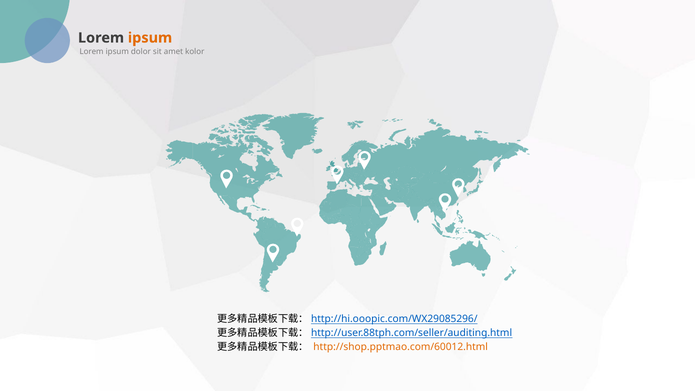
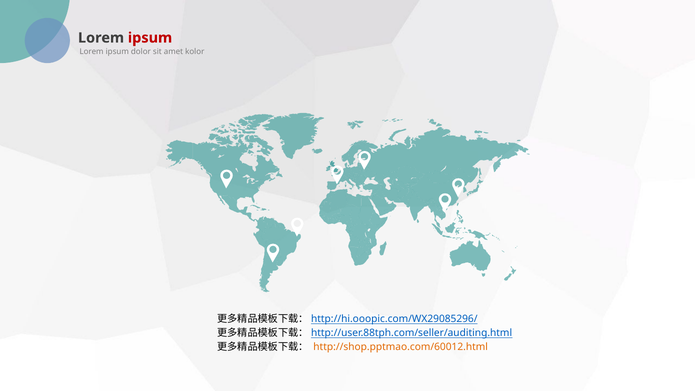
ipsum colour: orange -> red (150, 38)
